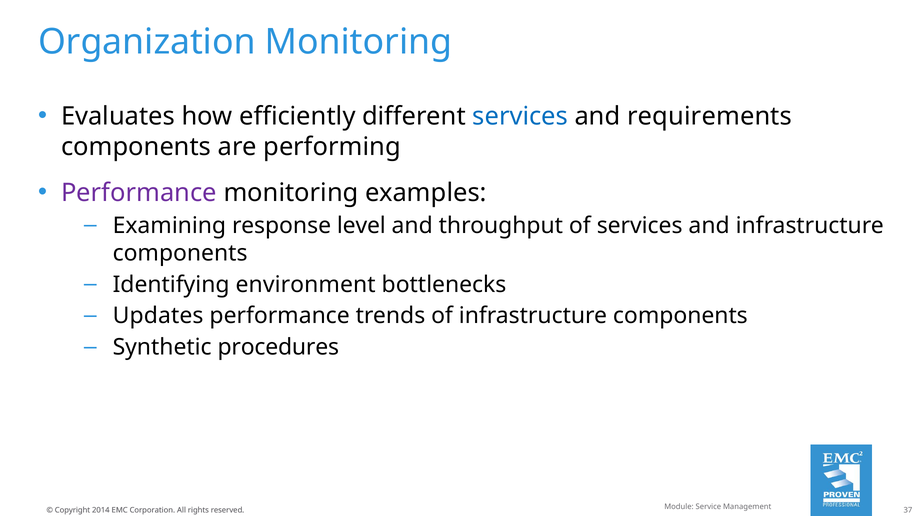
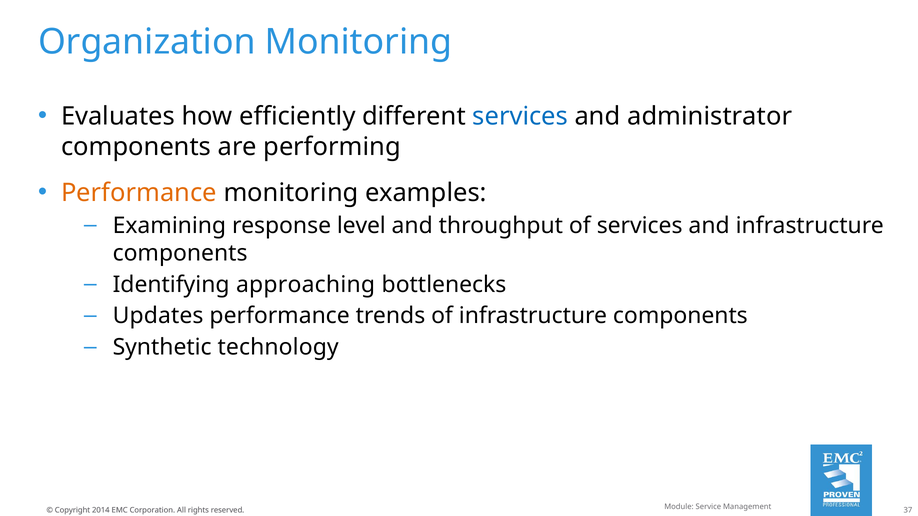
requirements: requirements -> administrator (710, 117)
Performance colour: purple -> orange (139, 193)
environment: environment -> approaching (306, 285)
procedures: procedures -> technology (278, 347)
